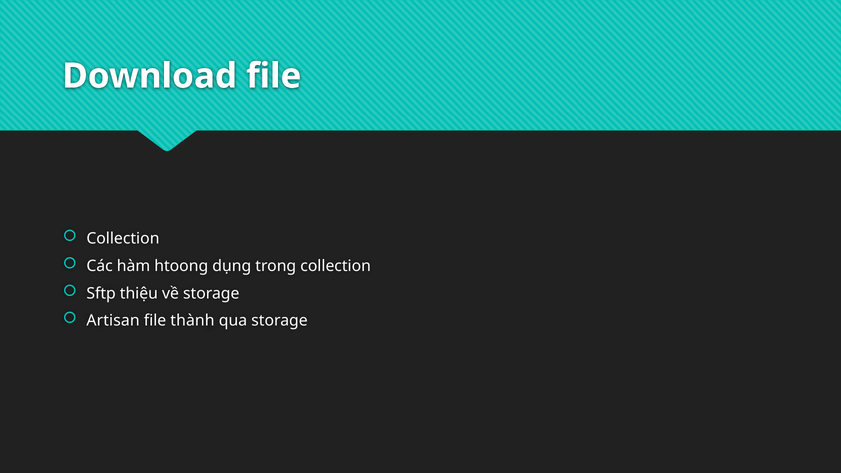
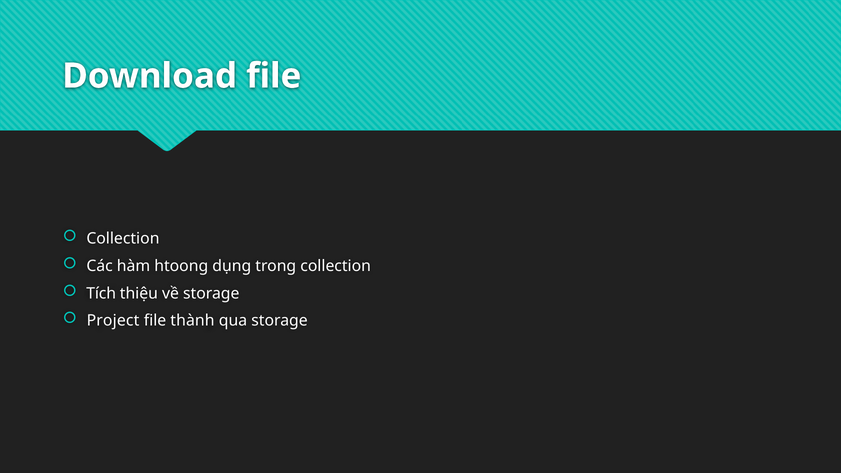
Sftp: Sftp -> Tích (101, 293)
Artisan: Artisan -> Project (113, 321)
